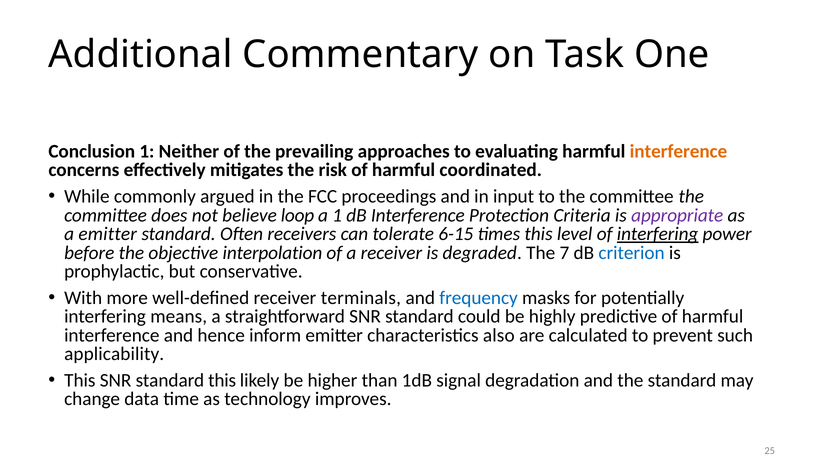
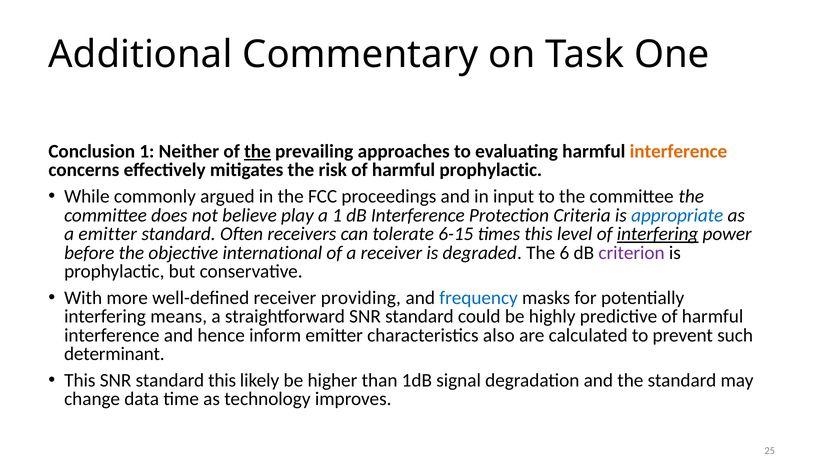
the underline: none -> present (258, 151)
harmful coordinated: coordinated -> prophylactic (491, 170)
loop: loop -> play (297, 215)
appropriate colour: purple -> blue (677, 215)
interpolation: interpolation -> international (272, 253)
7: 7 -> 6 (564, 253)
criterion colour: blue -> purple (632, 253)
terminals: terminals -> providing (361, 298)
applicability: applicability -> determinant (114, 354)
